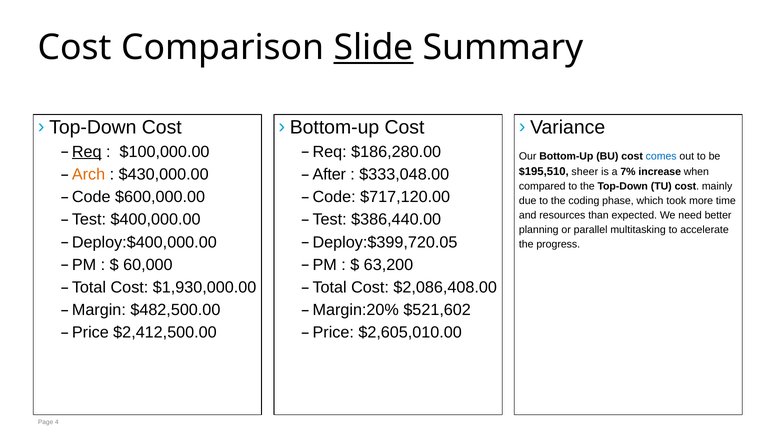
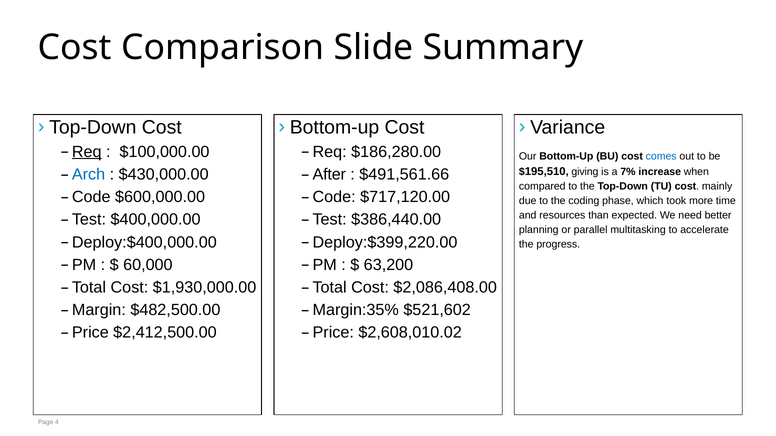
Slide underline: present -> none (374, 48)
sheer: sheer -> giving (585, 172)
Arch colour: orange -> blue (89, 175)
$333,048.00: $333,048.00 -> $491,561.66 (404, 175)
Deploy:$399,720.05: Deploy:$399,720.05 -> Deploy:$399,220.00 (385, 242)
Margin:20%: Margin:20% -> Margin:35% (356, 310)
$2,605,010.00: $2,605,010.00 -> $2,608,010.02 (410, 333)
